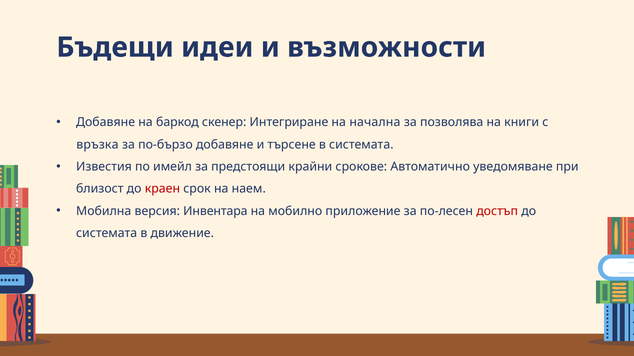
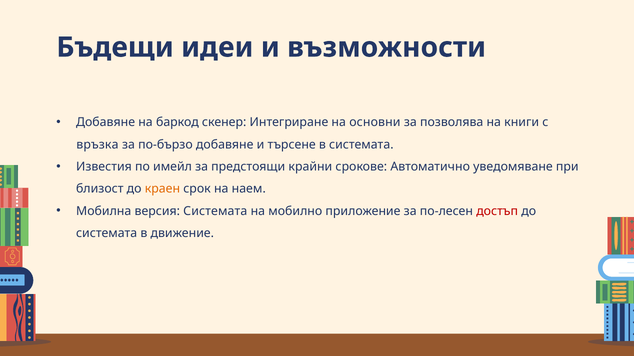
начална: начална -> основни (375, 123)
краен colour: red -> orange (162, 189)
версия Инвентара: Инвентара -> Системата (215, 211)
